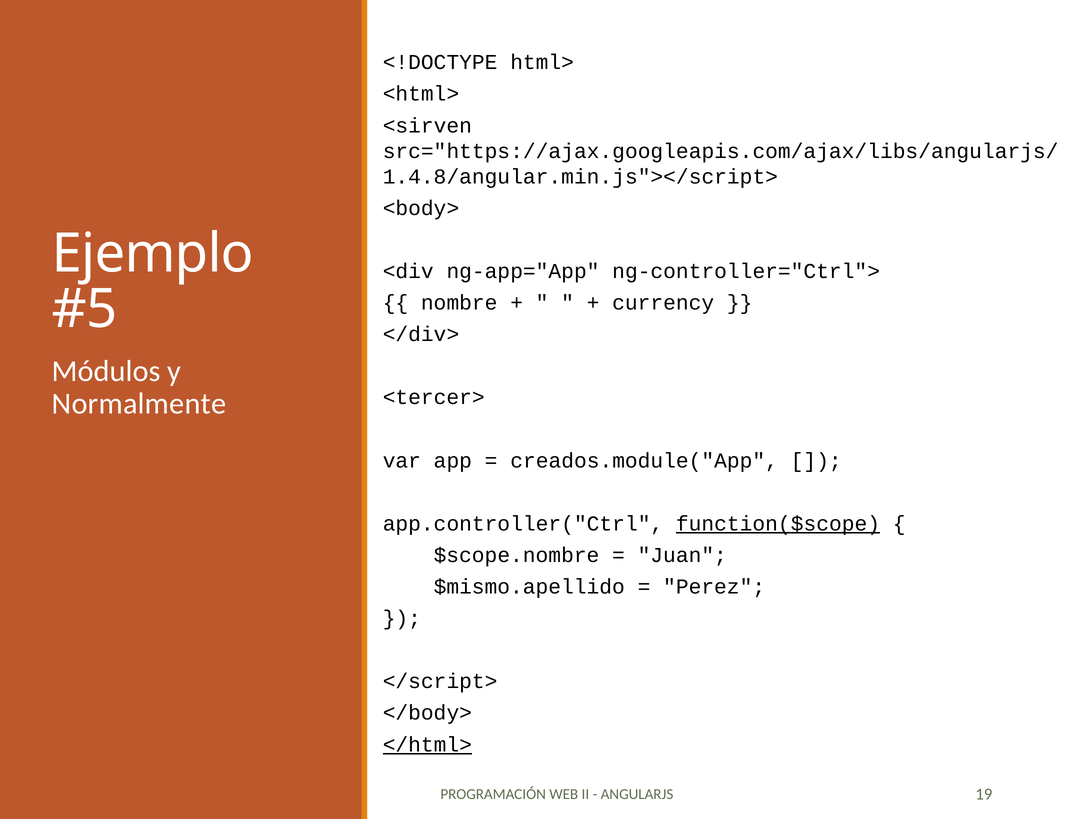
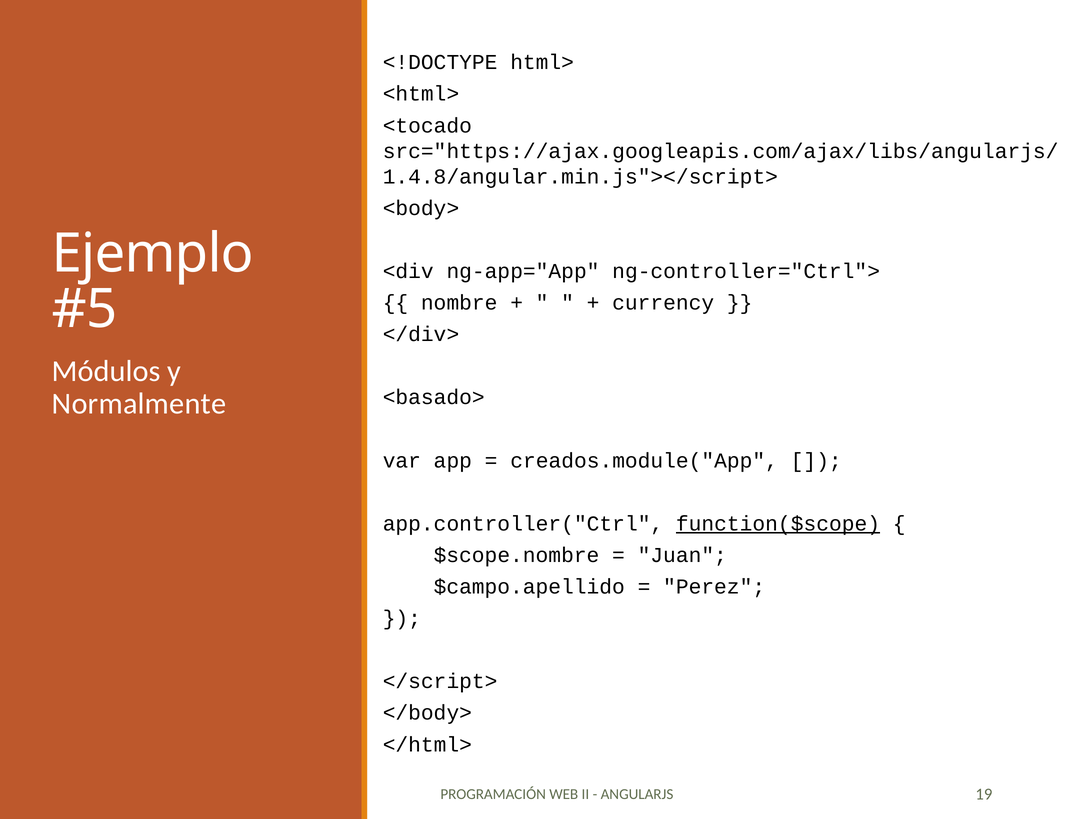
<sirven: <sirven -> <tocado (427, 125)
<tercer>: <tercer> -> <basado> (434, 397)
$mismo.apellido: $mismo.apellido -> $campo.apellido (529, 586)
</html> underline: present -> none (427, 744)
